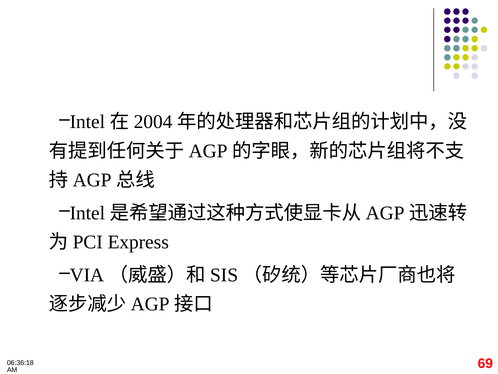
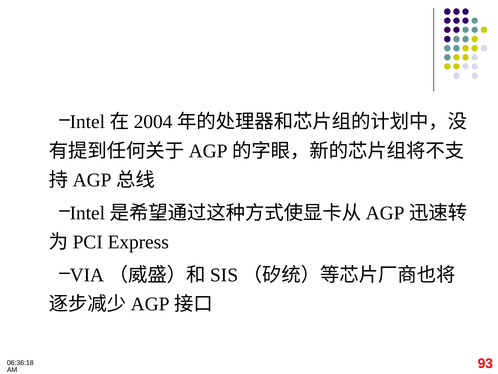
69: 69 -> 93 (485, 363)
